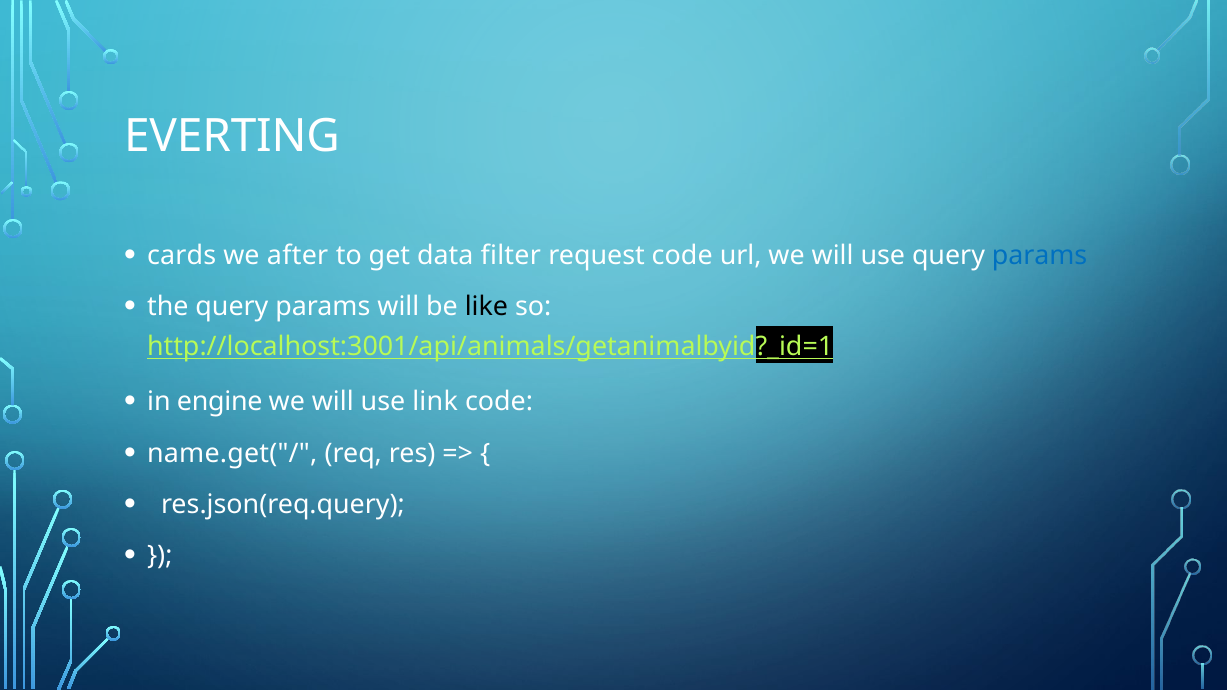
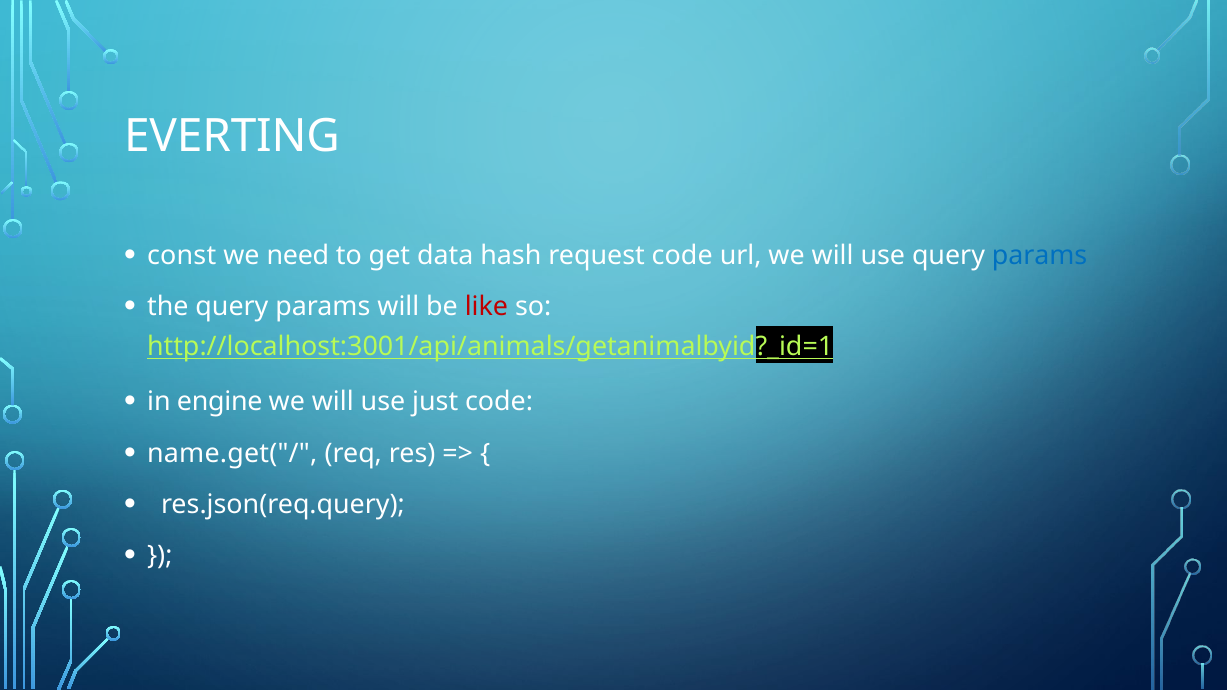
cards: cards -> const (182, 255)
after: after -> need (298, 255)
filter: filter -> hash (511, 255)
like colour: black -> red (486, 307)
link: link -> just (435, 402)
